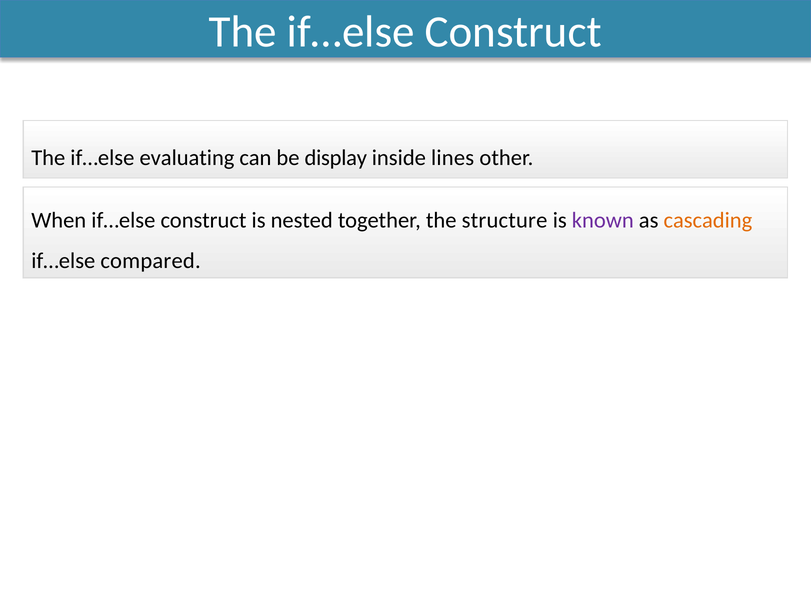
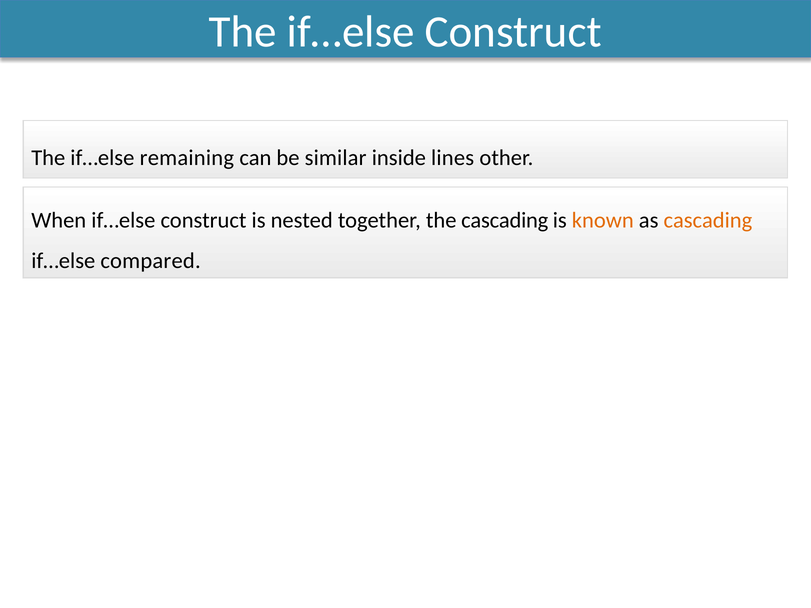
evaluating: evaluating -> remaining (187, 158)
display: display -> similar (336, 158)
the structure: structure -> cascading (505, 221)
known colour: purple -> orange (603, 221)
